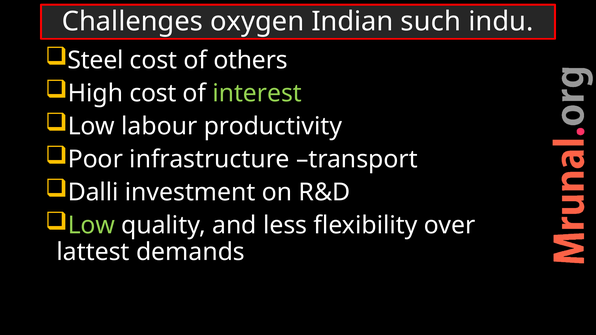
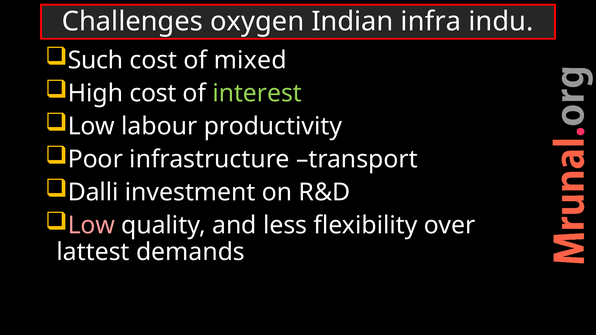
such: such -> infra (431, 22)
Steel: Steel -> Such (95, 60)
others: others -> mixed (250, 60)
Low colour: light green -> pink (91, 225)
